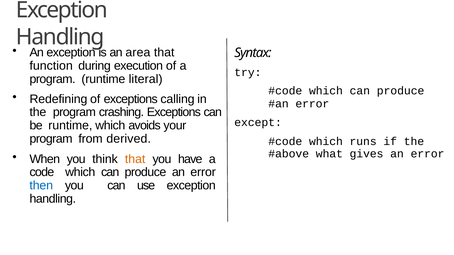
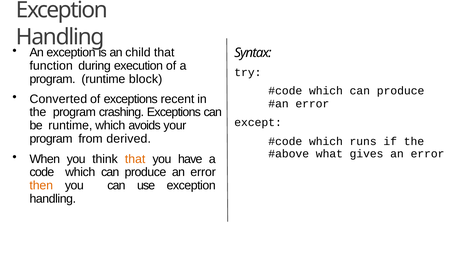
area: area -> child (138, 53)
literal: literal -> block (146, 79)
Redefining: Redefining -> Converted (58, 99)
calling: calling -> recent (177, 99)
then colour: blue -> orange (41, 186)
